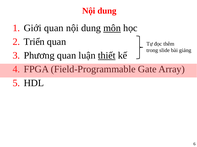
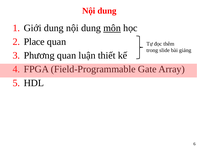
Giới quan: quan -> dung (54, 28)
Triển: Triển -> Place (34, 42)
thiết underline: present -> none (107, 56)
